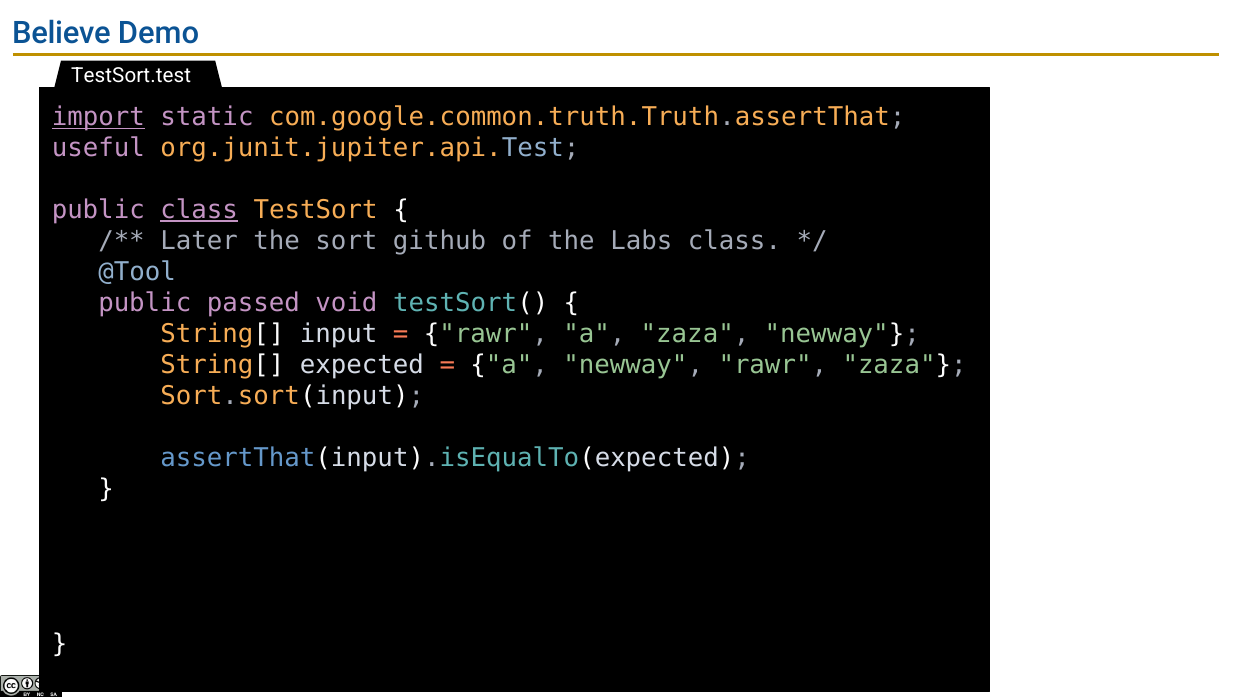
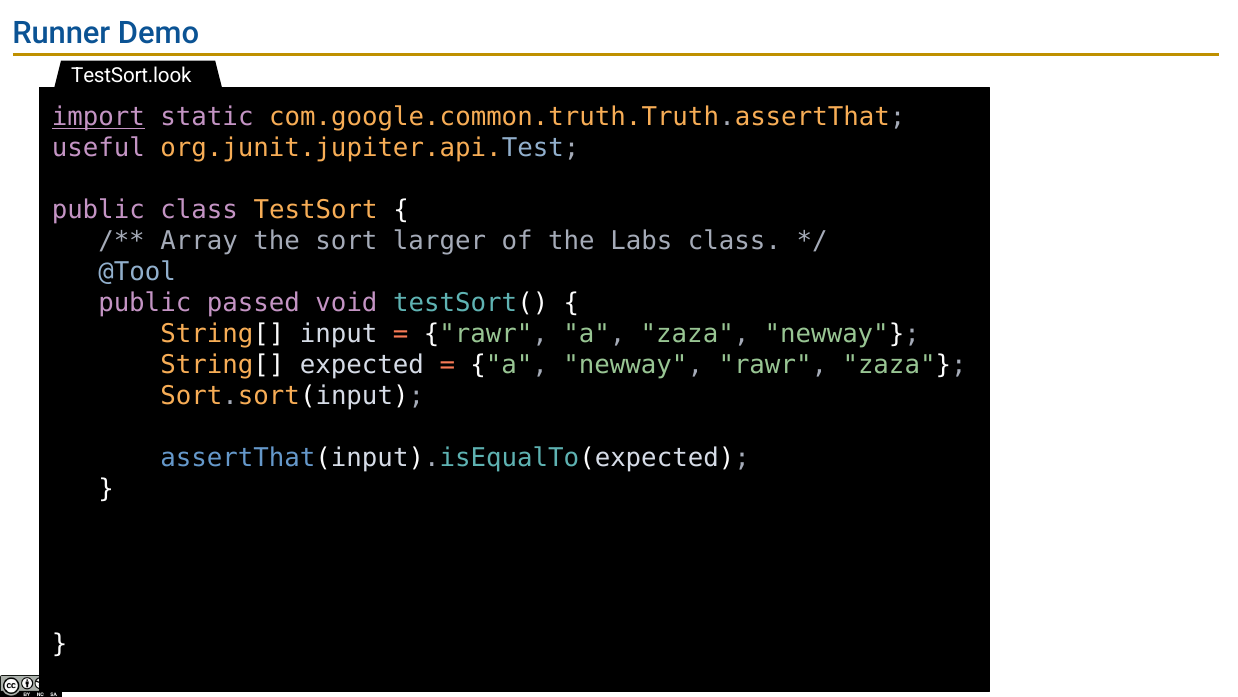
Believe: Believe -> Runner (61, 33)
TestSort.test: TestSort.test -> TestSort.look (131, 76)
class underline: present -> none (199, 210)
Later: Later -> Array (199, 241)
github: github -> larger (440, 241)
